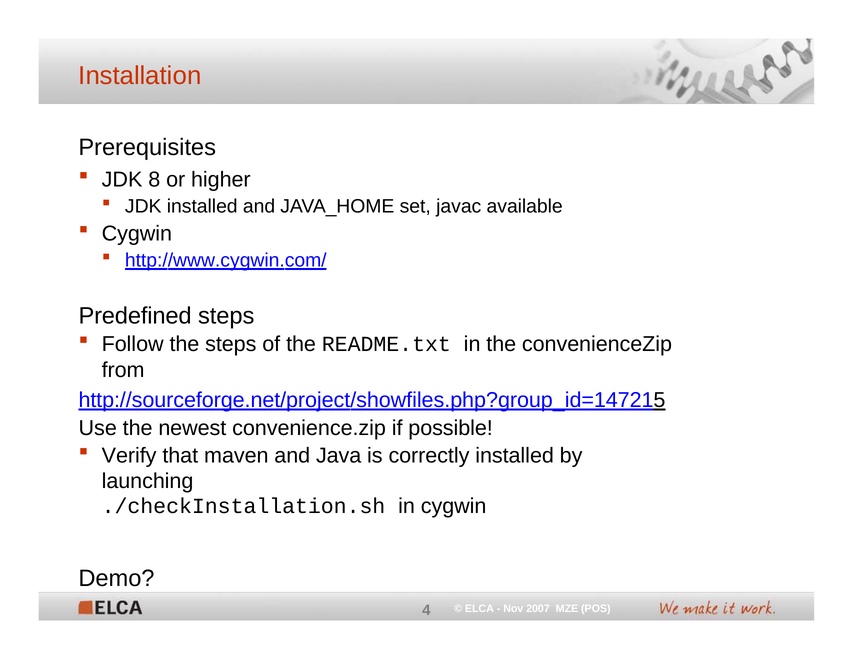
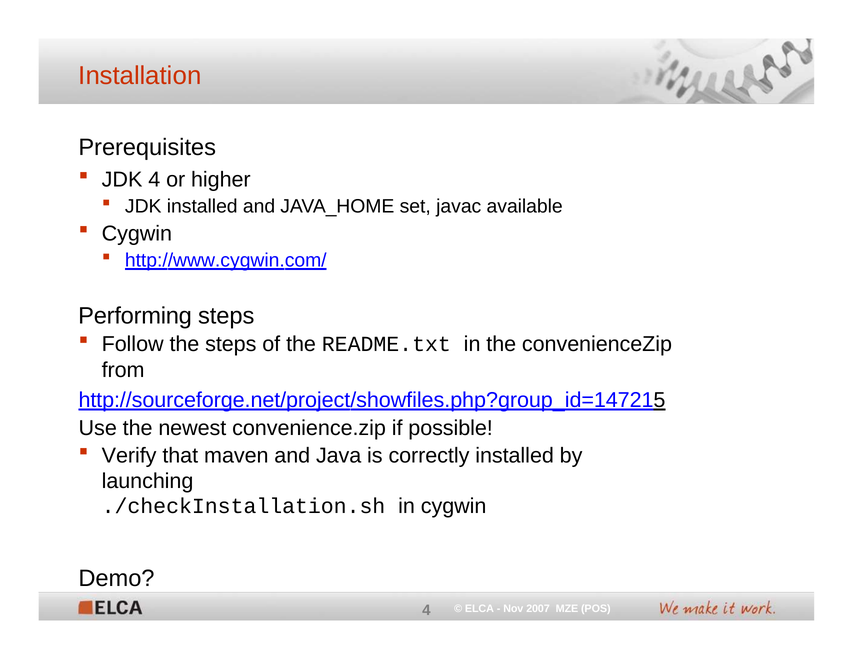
JDK 8: 8 -> 4 (154, 180)
Predefined: Predefined -> Performing (135, 316)
